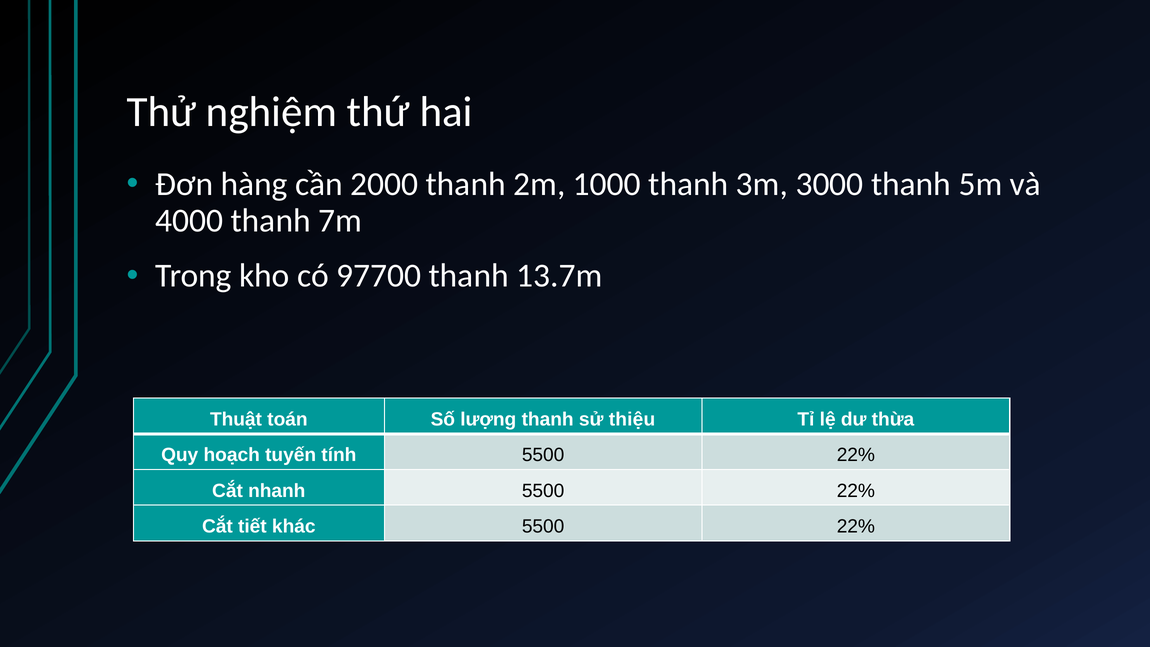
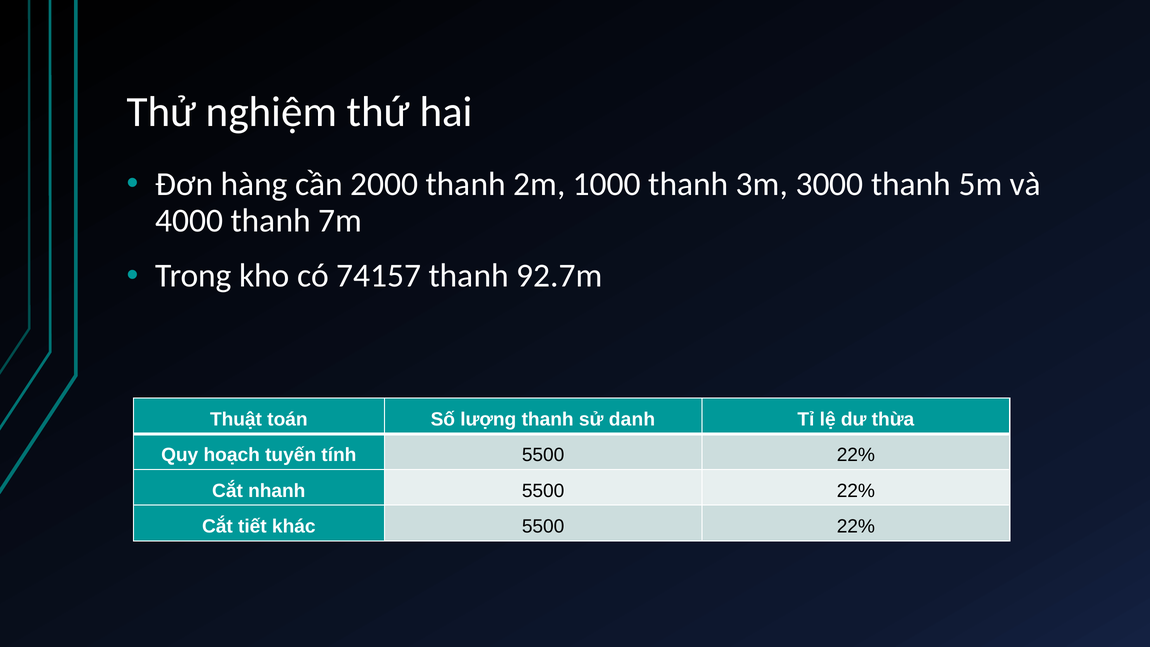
97700: 97700 -> 74157 (379, 276)
13.7m: 13.7m -> 92.7m (559, 276)
thiệu: thiệu -> danh (632, 420)
